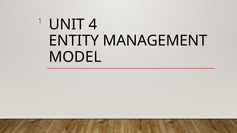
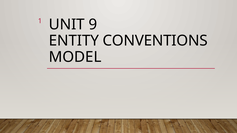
4: 4 -> 9 (93, 25)
MANAGEMENT: MANAGEMENT -> CONVENTIONS (155, 41)
